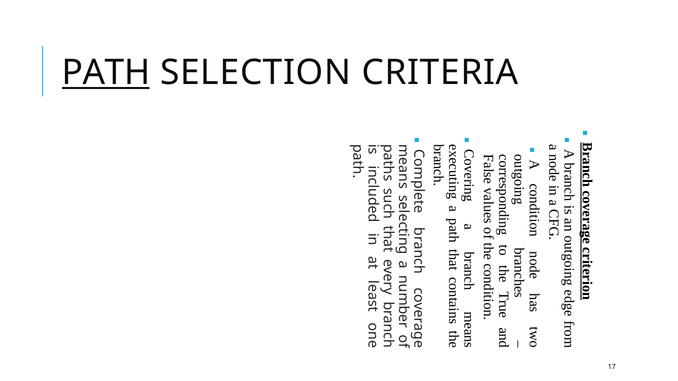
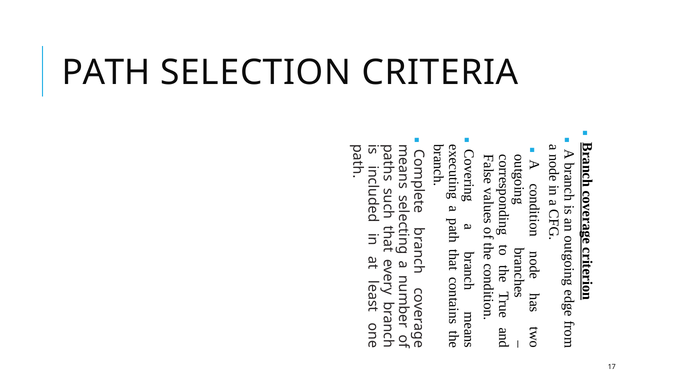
PATH underline: present -> none (106, 73)
